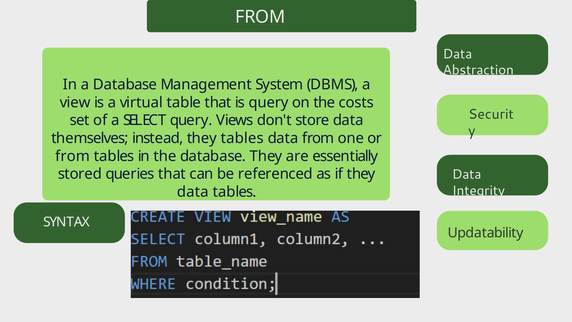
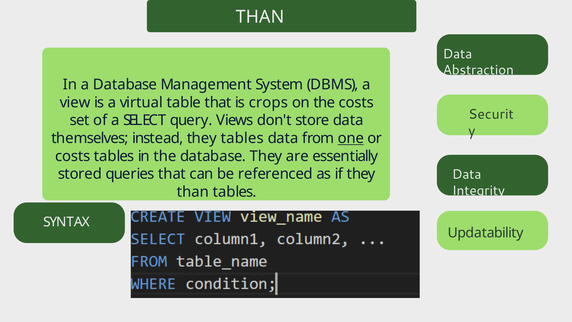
FROM: FROM -> THAN (260, 17)
is query: query -> crops (268, 102)
one underline: none -> present (351, 138)
from: from -> costs (73, 156)
data: data -> than (193, 192)
